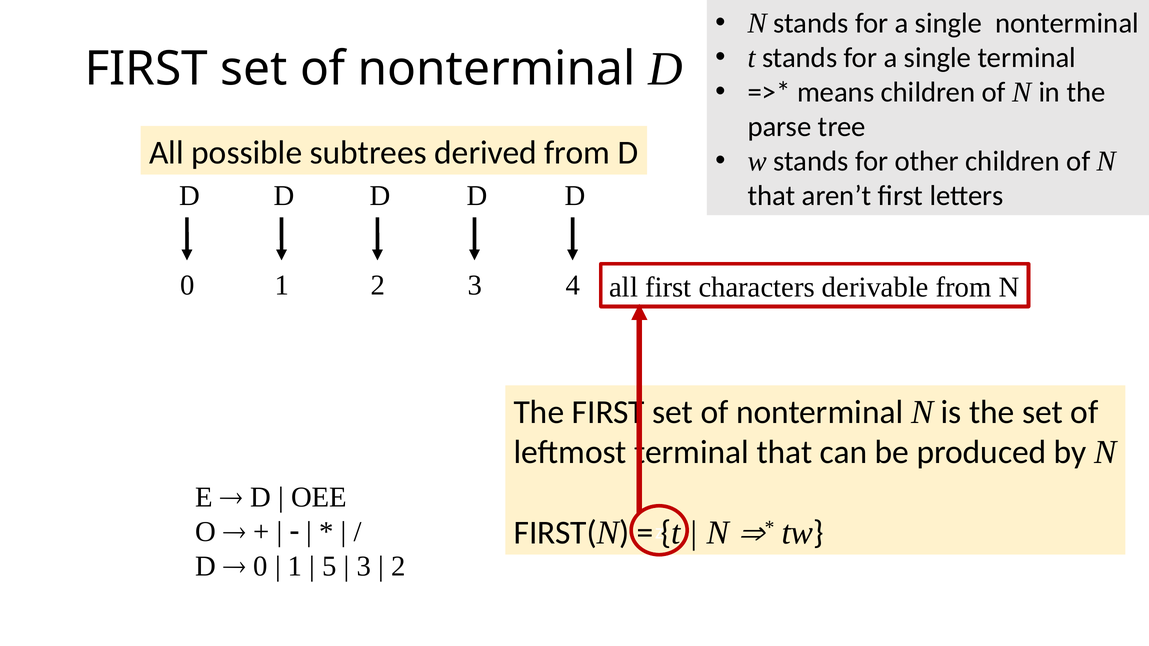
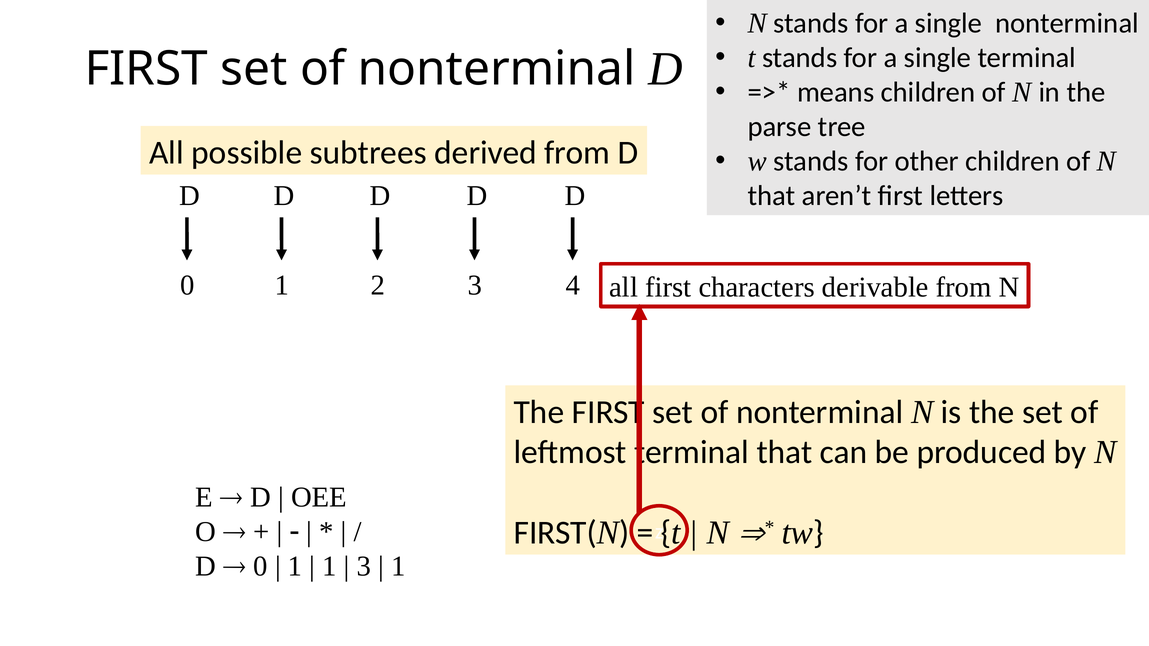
5: 5 -> 1 (330, 566)
2: 2 -> 1 (399, 566)
